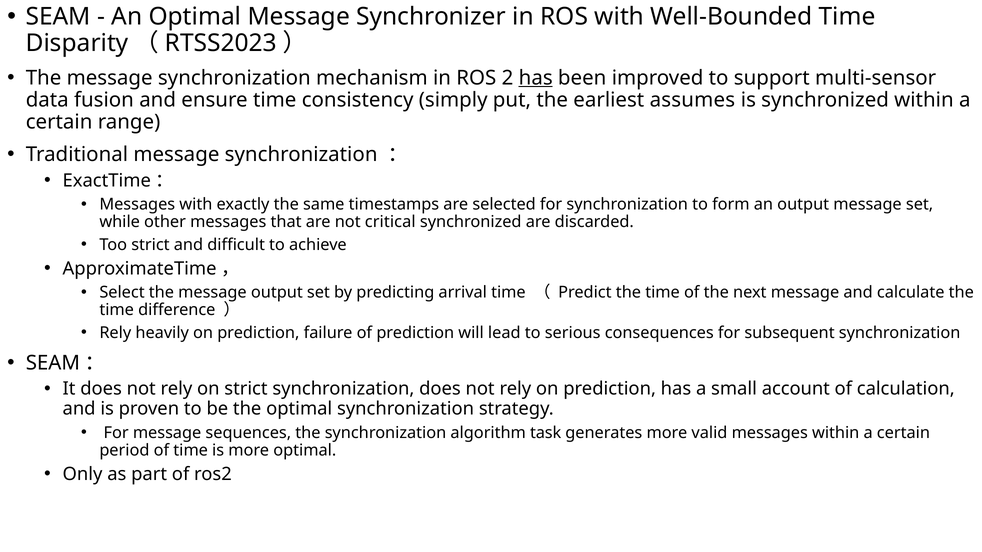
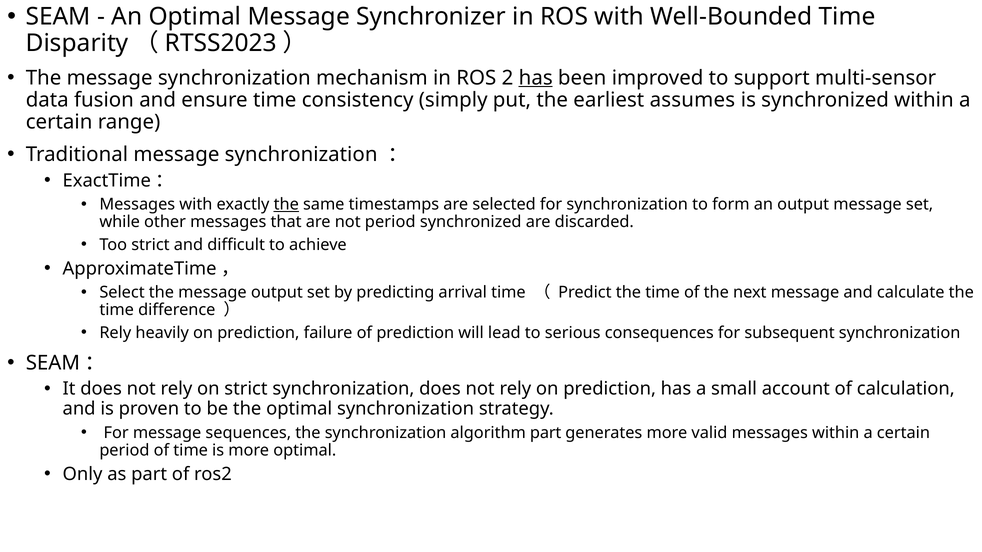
the underline: none -> present (286, 204)
not critical: critical -> period (390, 222)
algorithm task: task -> part (546, 433)
